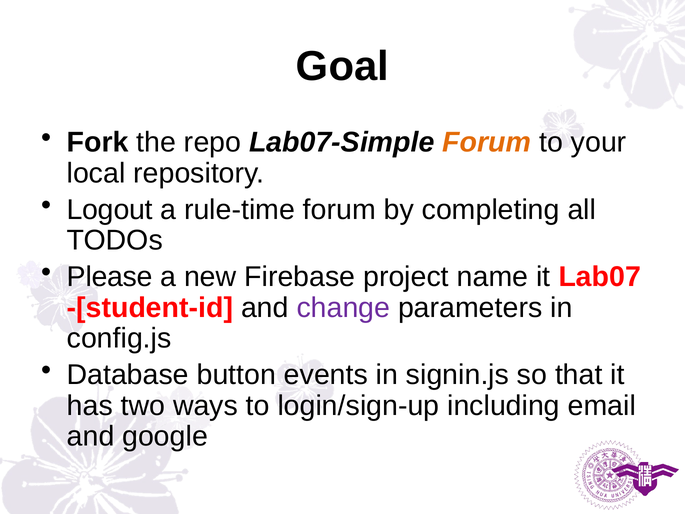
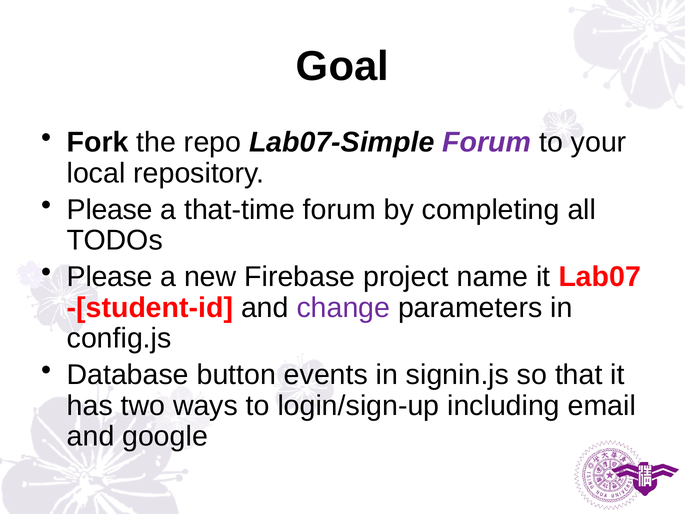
Forum colour: orange -> purple (487, 142)
Logout: Logout -> Please (110, 210)
rule-time: rule-time -> that-time (240, 210)
